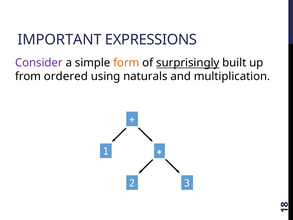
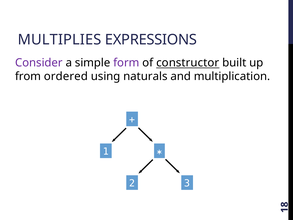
IMPORTANT: IMPORTANT -> MULTIPLIES (60, 40)
form colour: orange -> purple (126, 63)
surprisingly: surprisingly -> constructor (188, 63)
